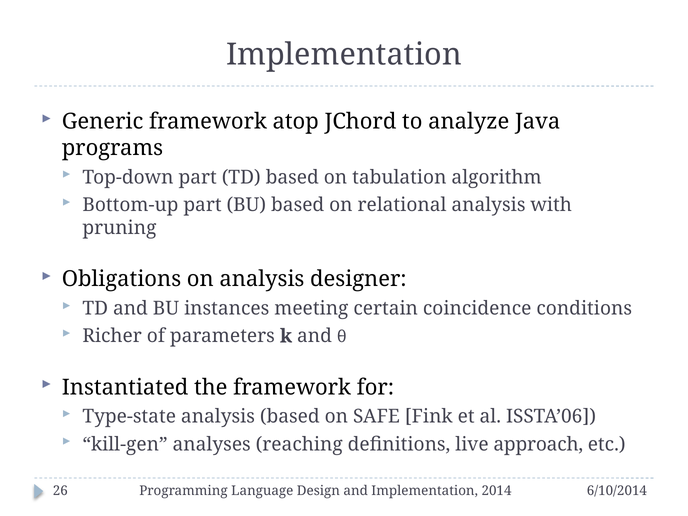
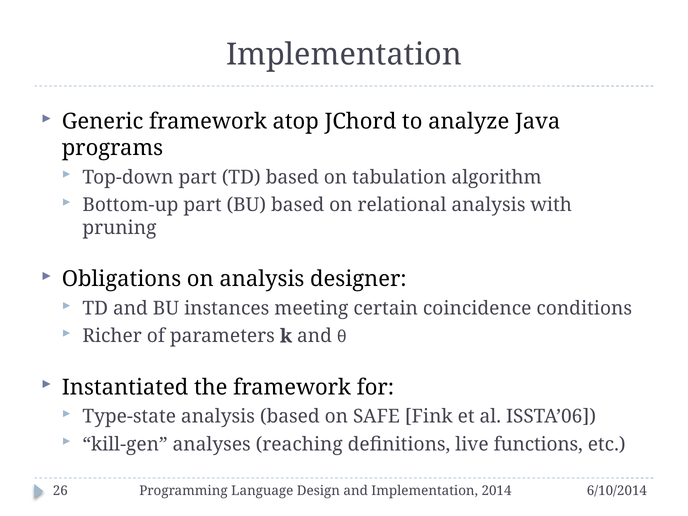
approach: approach -> functions (538, 444)
